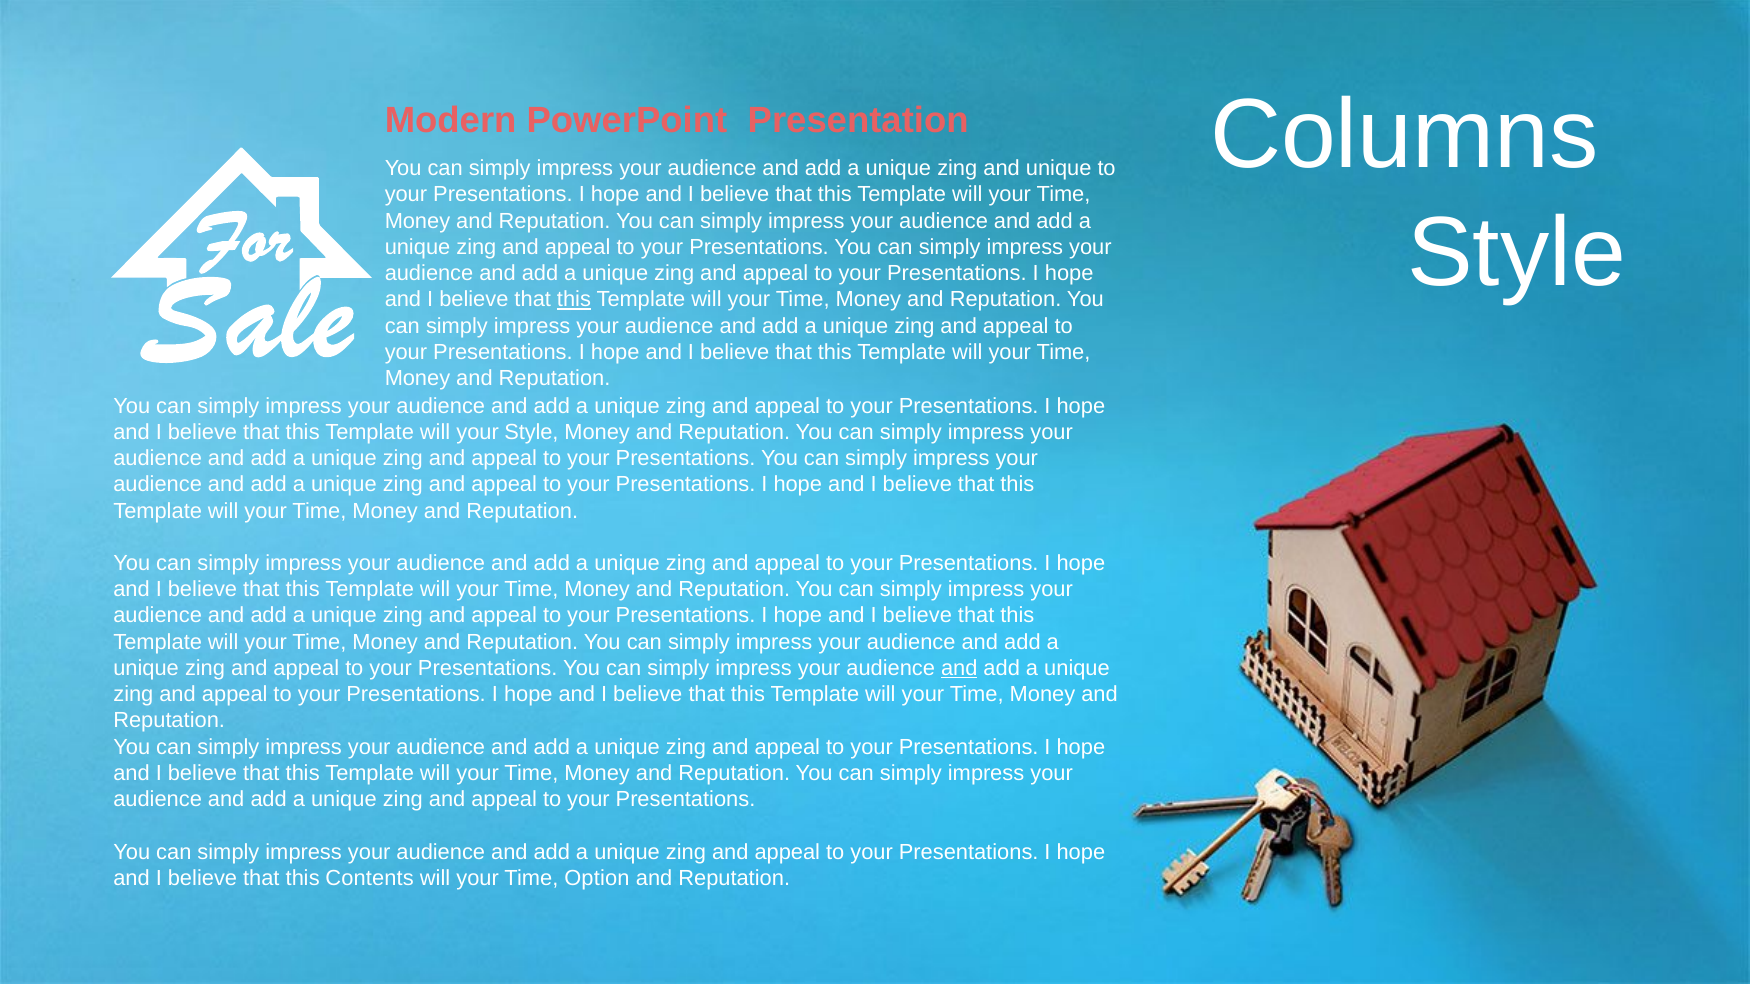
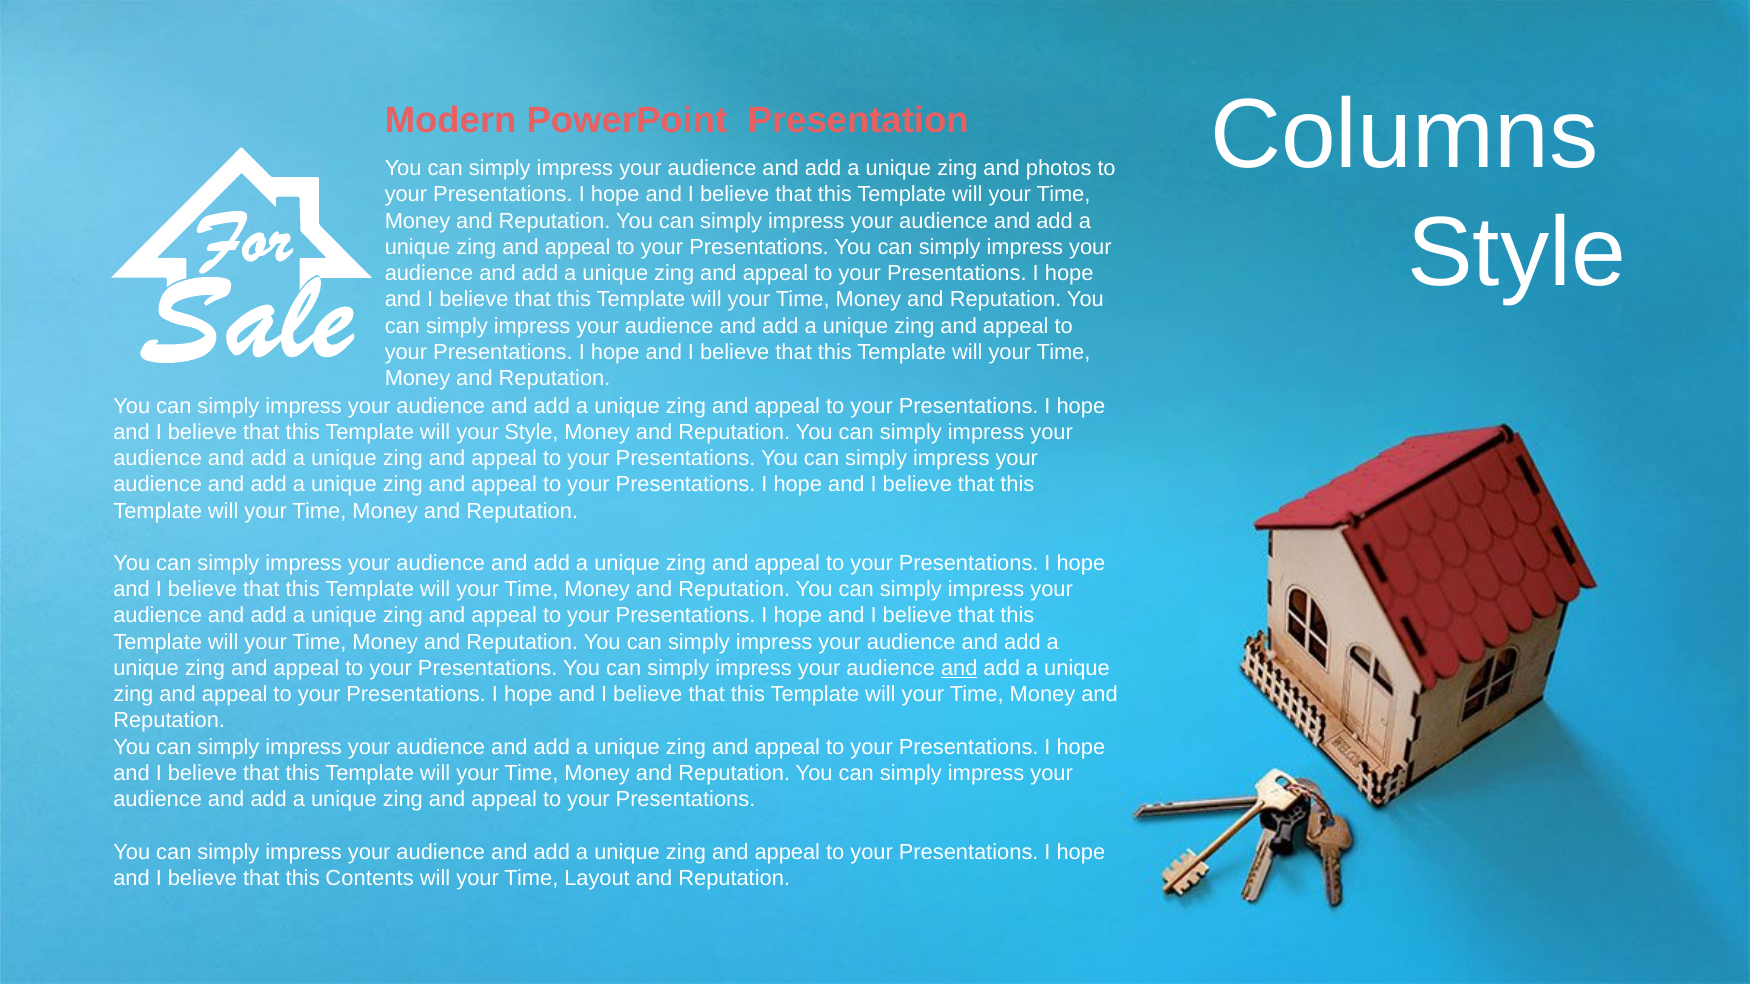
and unique: unique -> photos (1059, 169)
this underline: present -> none (574, 300)
Option: Option -> Layout (597, 879)
